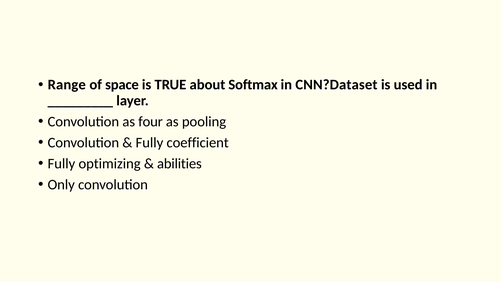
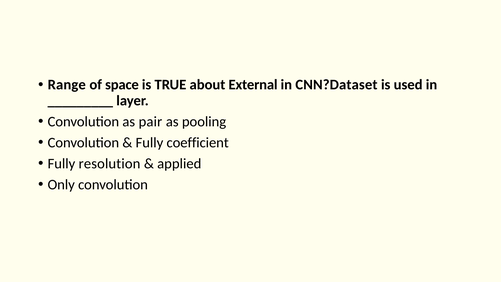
Softmax: Softmax -> External (253, 85)
four: four -> pair (150, 121)
optimizing: optimizing -> resolution (110, 164)
abilities: abilities -> applied (179, 164)
